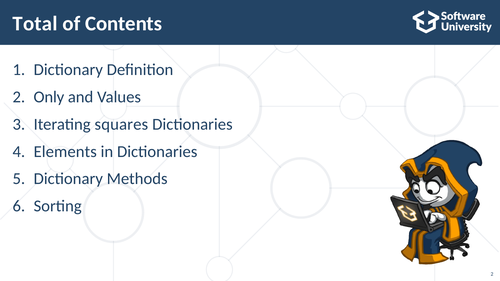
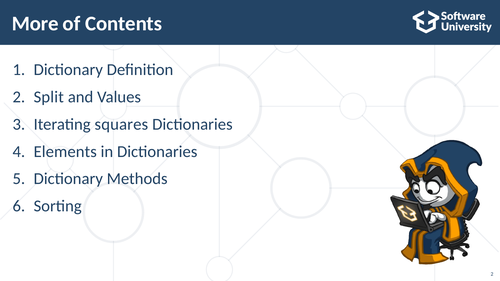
Total: Total -> More (35, 24)
Only: Only -> Split (49, 97)
